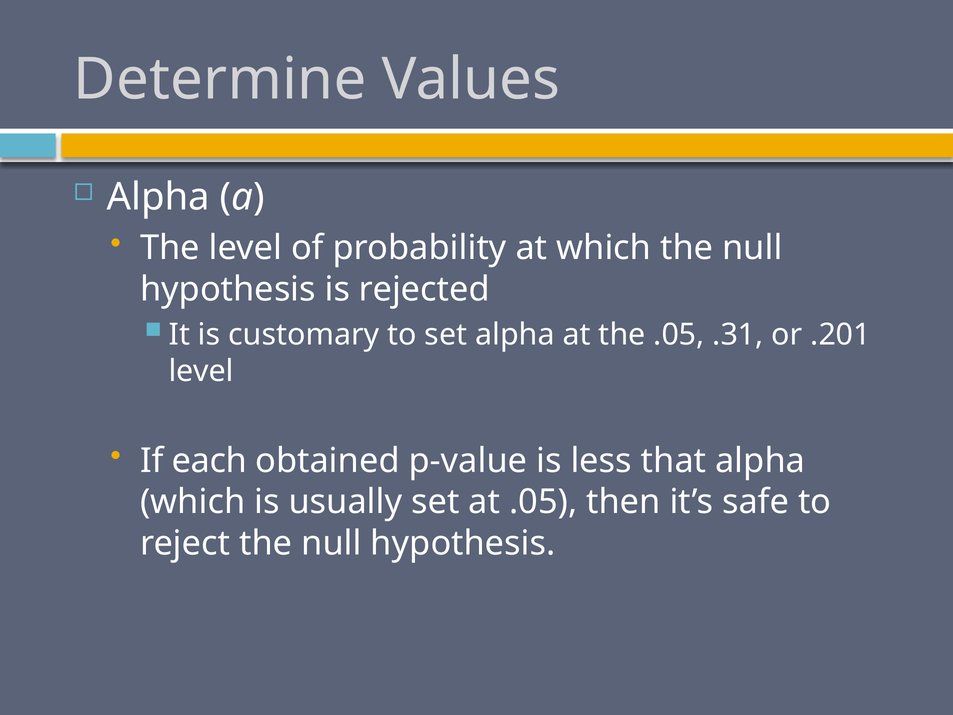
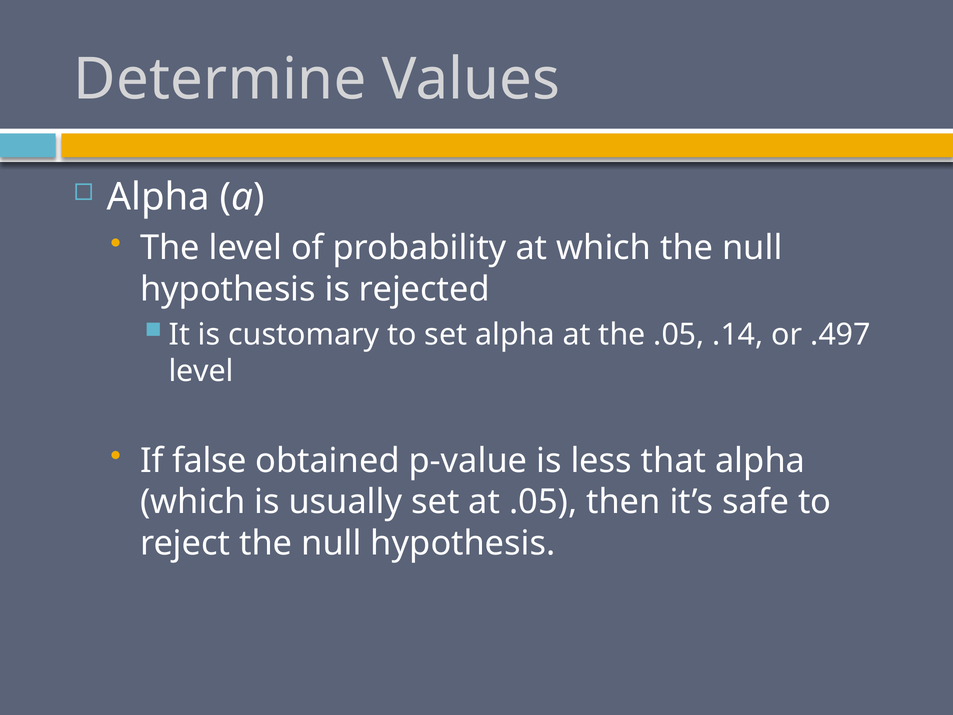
.31: .31 -> .14 (738, 334)
.201: .201 -> .497 (841, 334)
each: each -> false (210, 460)
